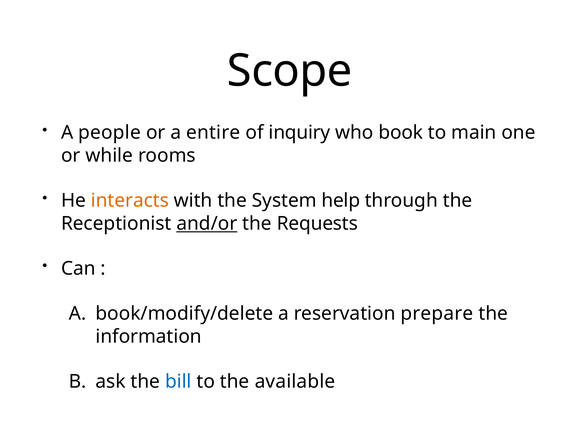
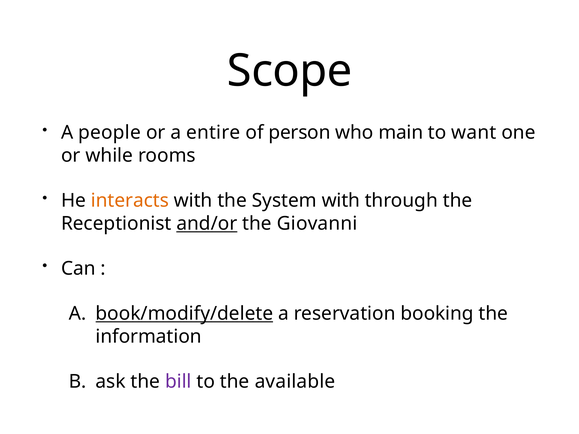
inquiry: inquiry -> person (299, 133)
book: book -> main (401, 133)
main: main -> want (474, 133)
System help: help -> with (341, 201)
Requests: Requests -> Giovanni (317, 224)
book/modify/delete underline: none -> present (184, 314)
prepare: prepare -> booking (437, 314)
bill colour: blue -> purple (178, 382)
